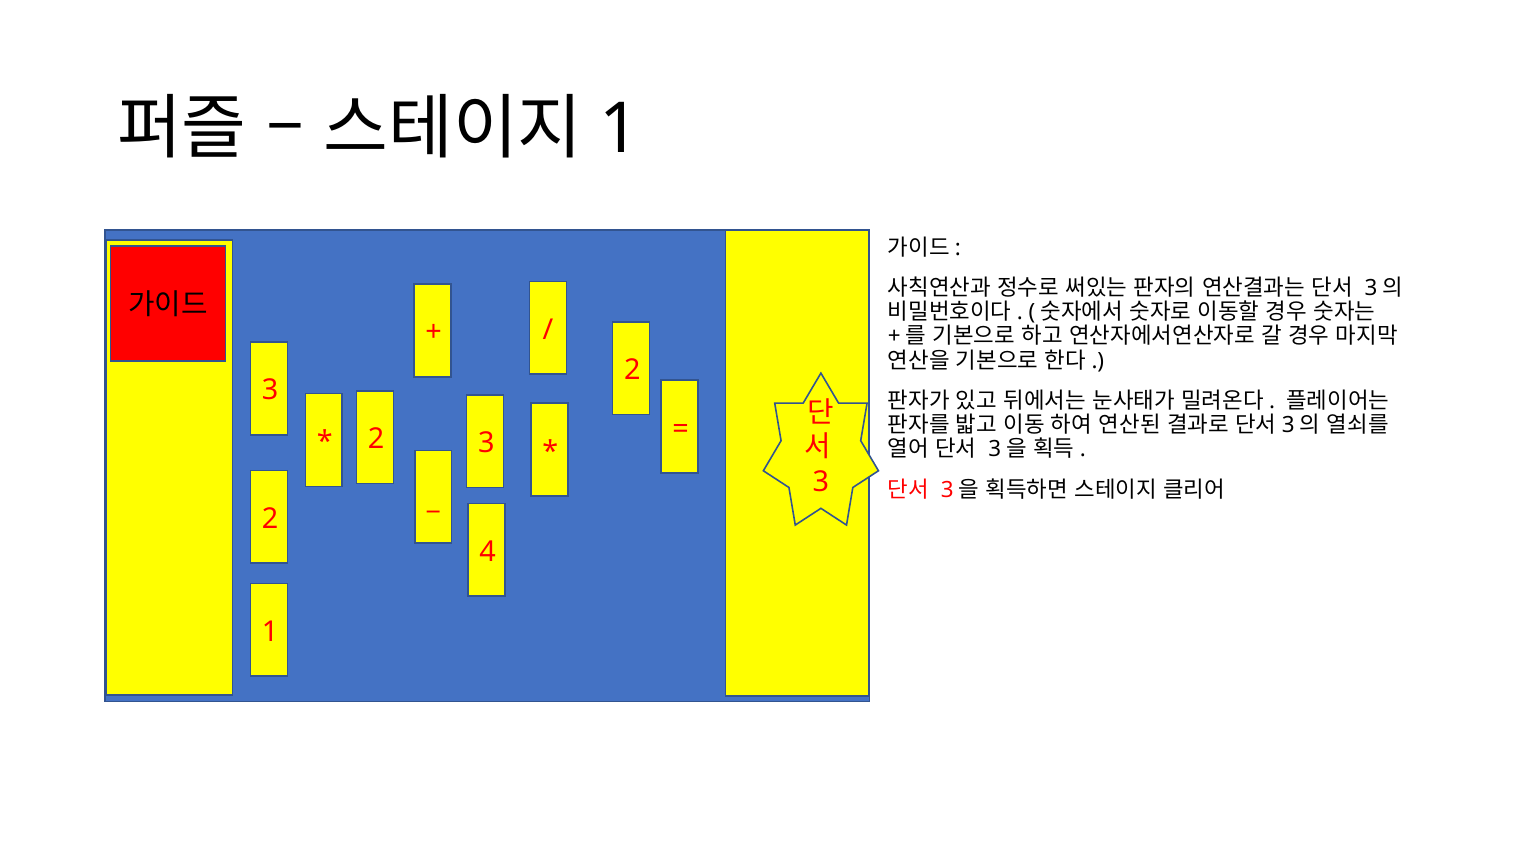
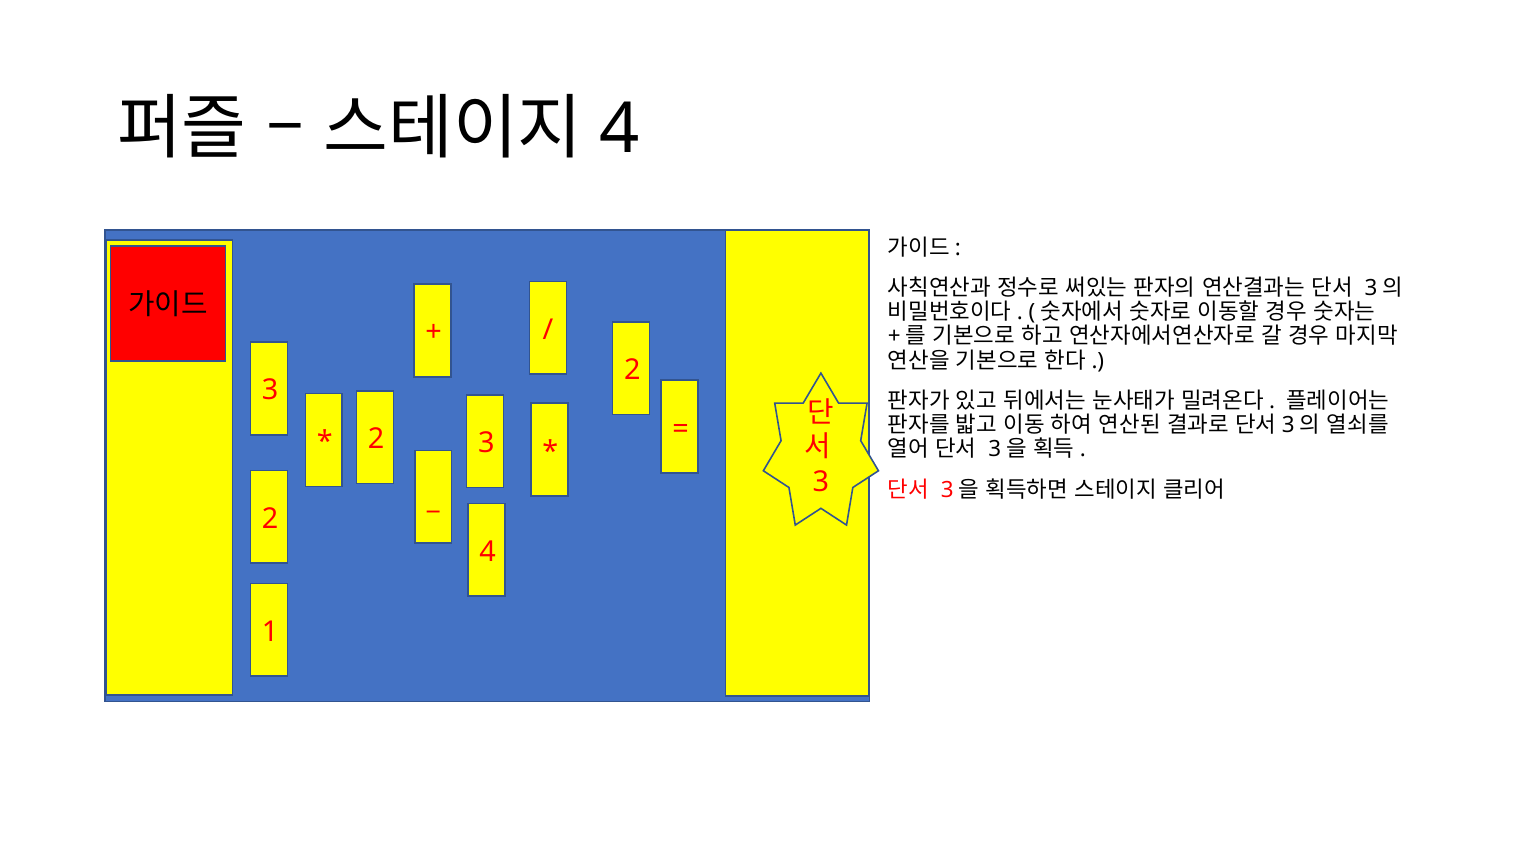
1: 1 -> 4 (620, 129)
